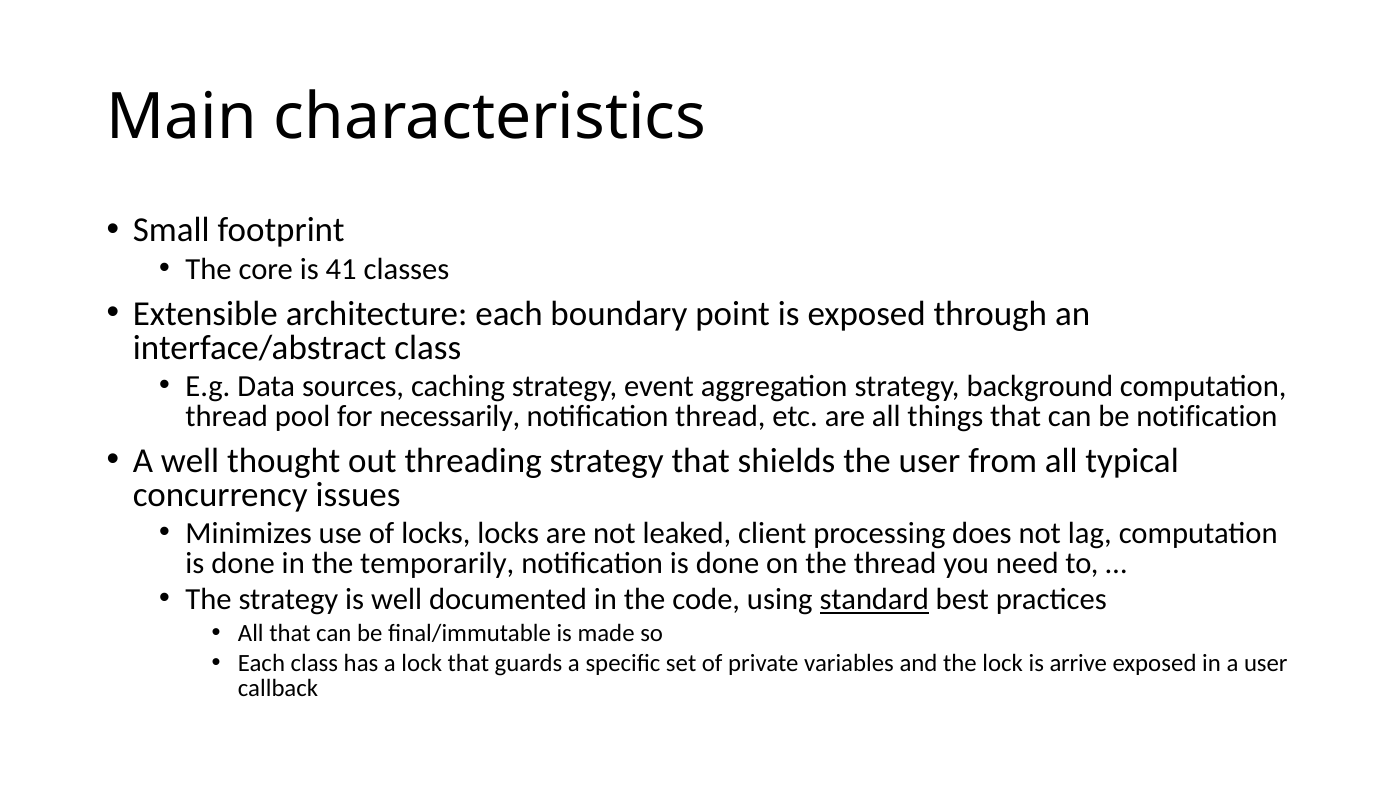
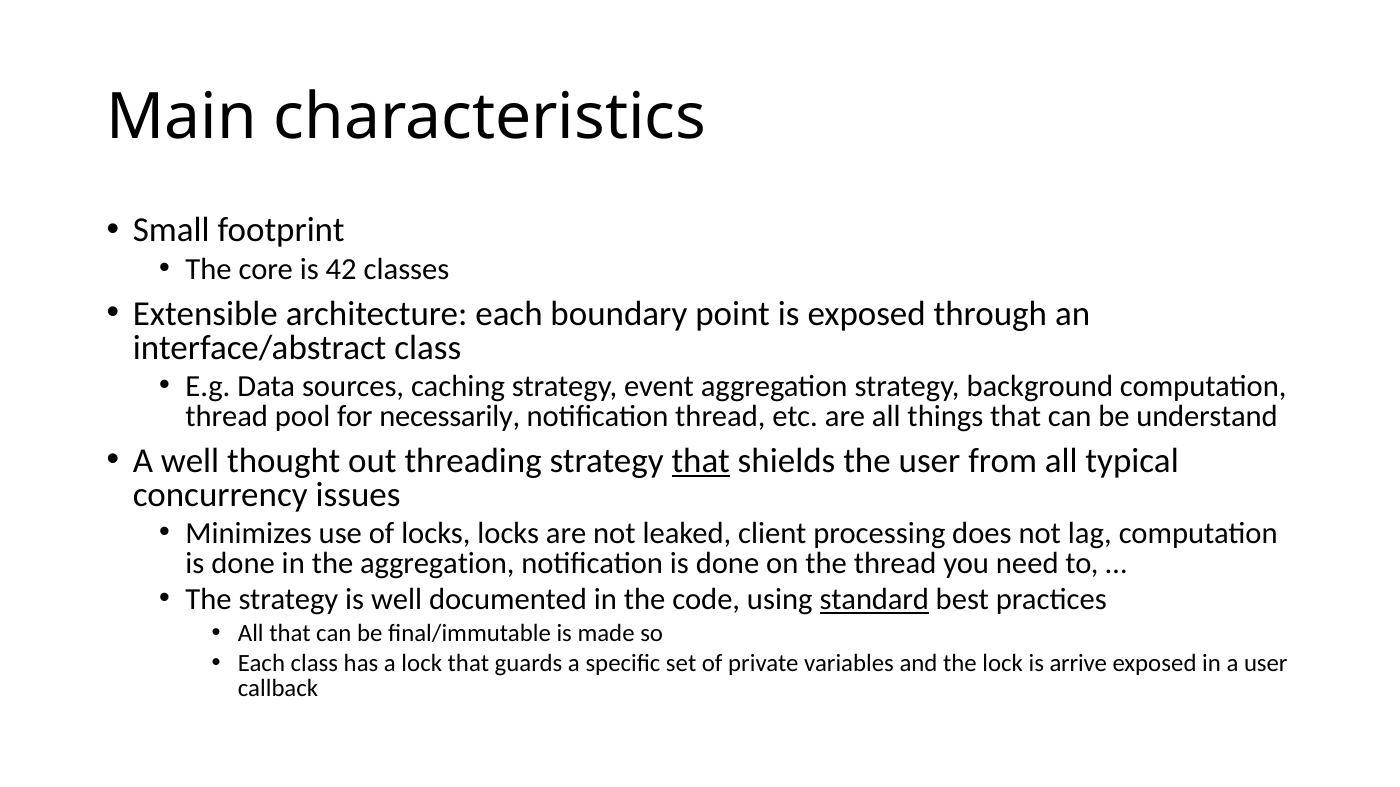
41: 41 -> 42 (341, 269)
be notification: notification -> understand (1207, 416)
that underline: none -> present (701, 461)
the temporarily: temporarily -> aggregation (437, 564)
